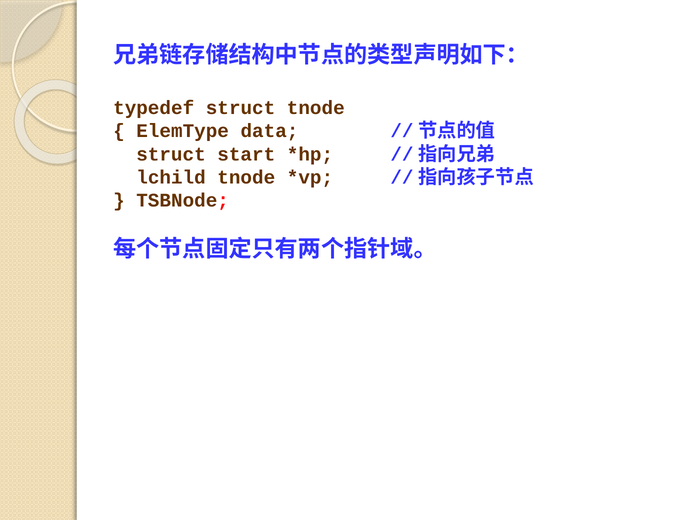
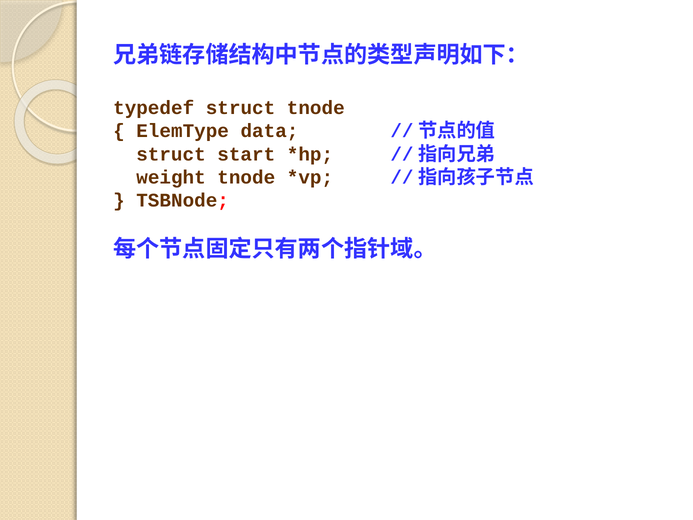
lchild: lchild -> weight (171, 177)
